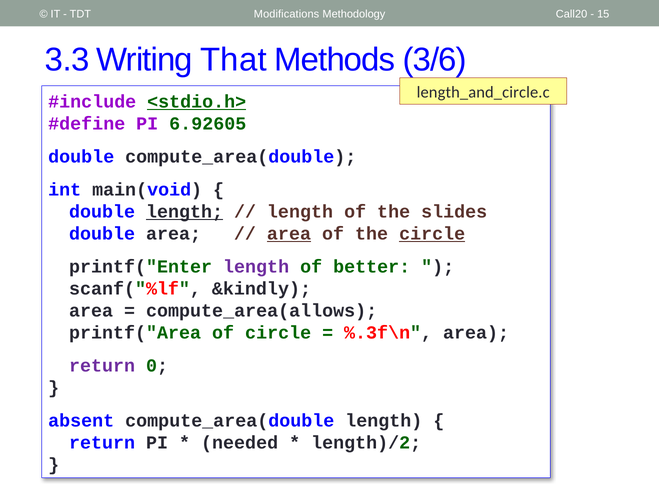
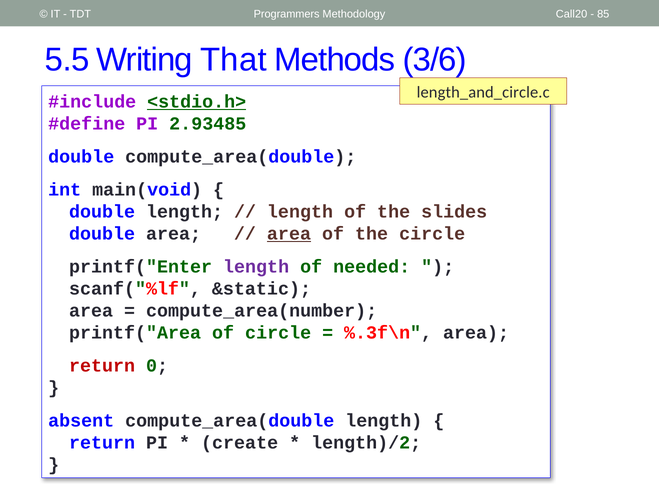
Modifications: Modifications -> Programmers (287, 14)
15: 15 -> 85 (603, 14)
3.3: 3.3 -> 5.5 (67, 60)
6.92605: 6.92605 -> 2.93485 (208, 123)
length underline: present -> none (185, 211)
circle underline: present -> none (432, 233)
better: better -> needed (372, 266)
&kindly: &kindly -> &static (261, 288)
compute_area(allows: compute_area(allows -> compute_area(number (262, 310)
return colour: purple -> red (102, 365)
needed: needed -> create (240, 442)
